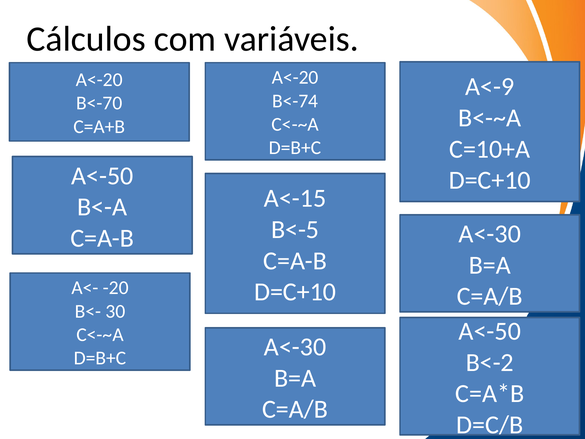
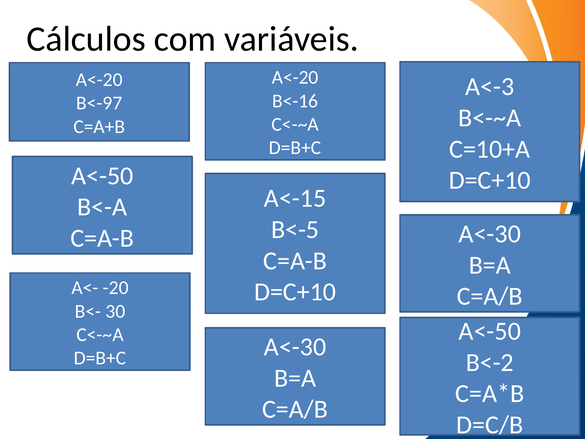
A<-9: A<-9 -> A<-3 (490, 87)
B<-74: B<-74 -> B<-16 (295, 101)
B<-70: B<-70 -> B<-97 (99, 103)
